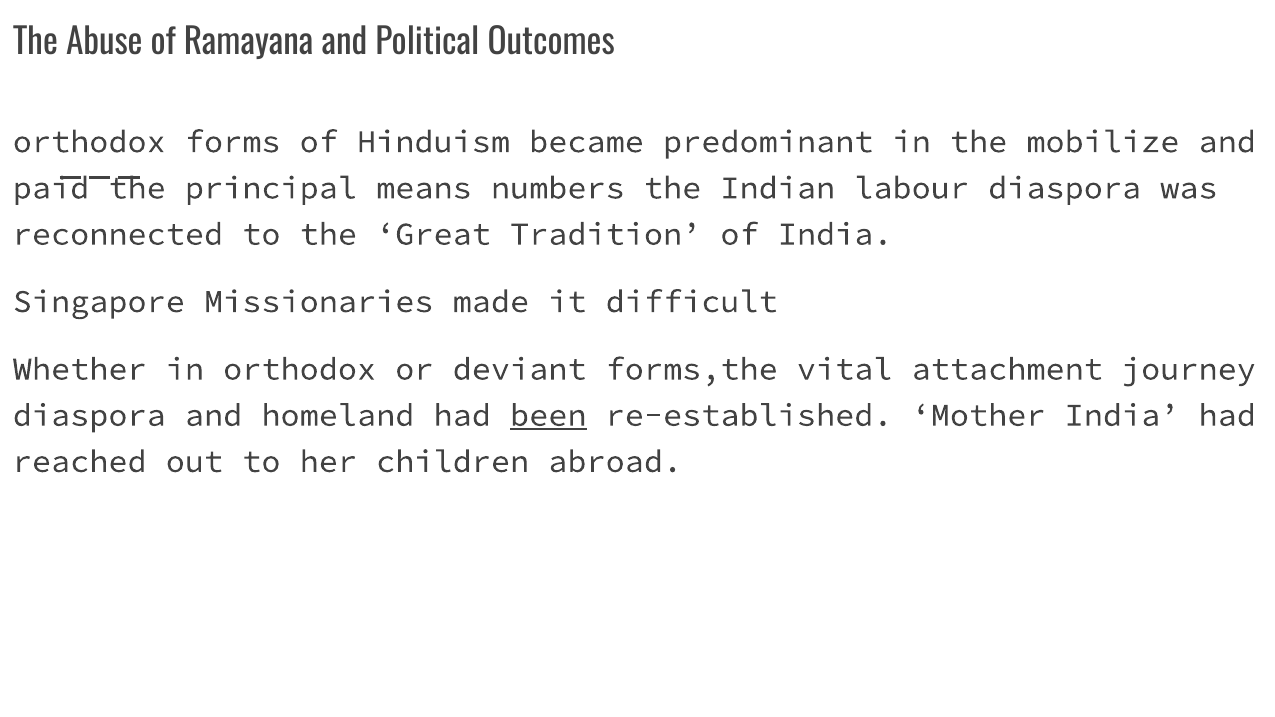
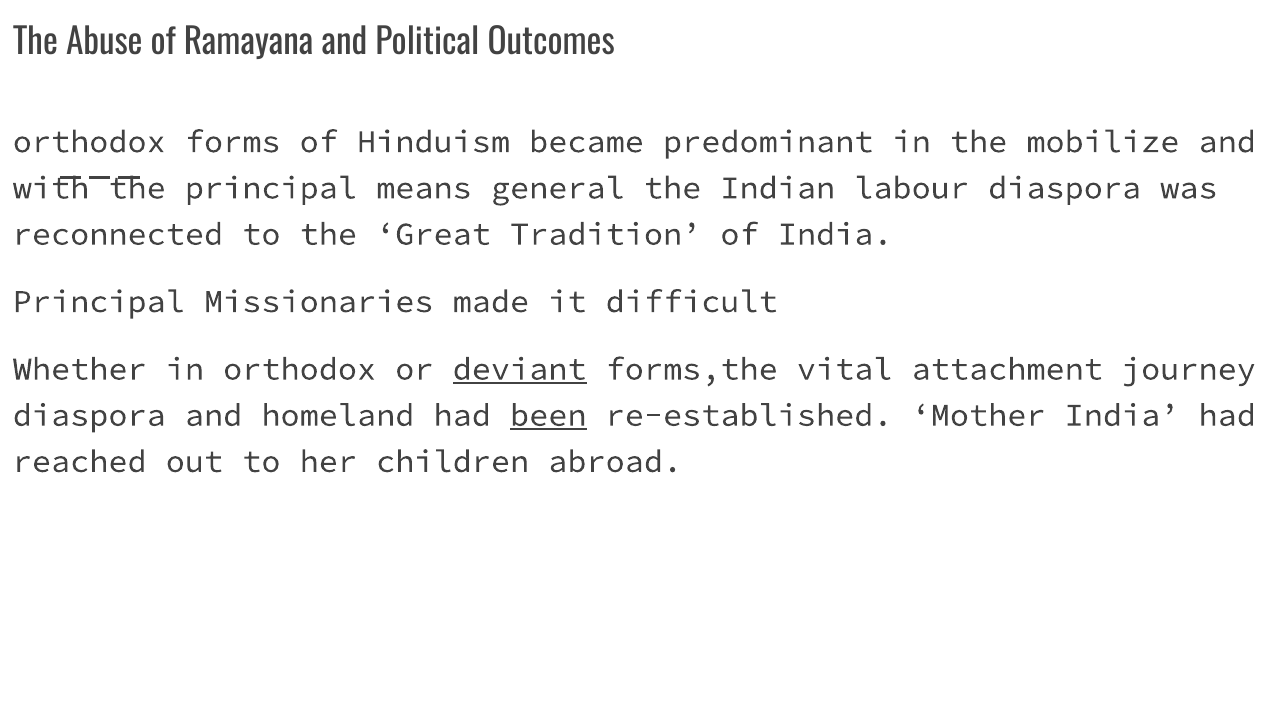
paid: paid -> with (51, 188)
numbers: numbers -> general (558, 188)
Singapore: Singapore -> Principal (99, 302)
deviant underline: none -> present (520, 369)
